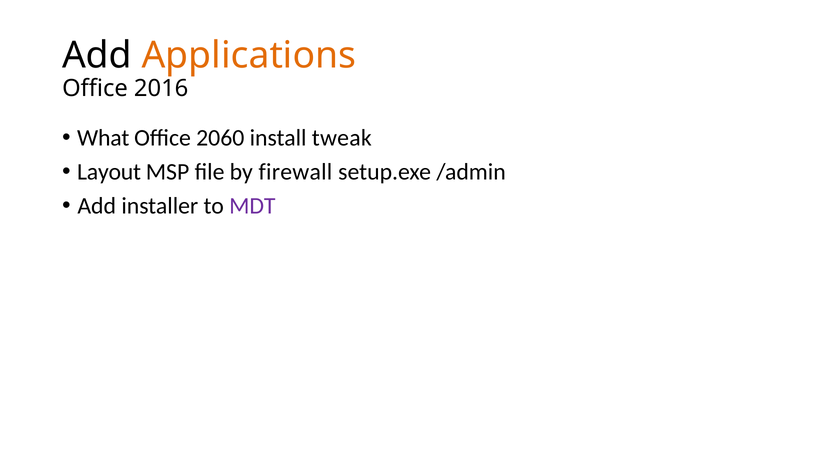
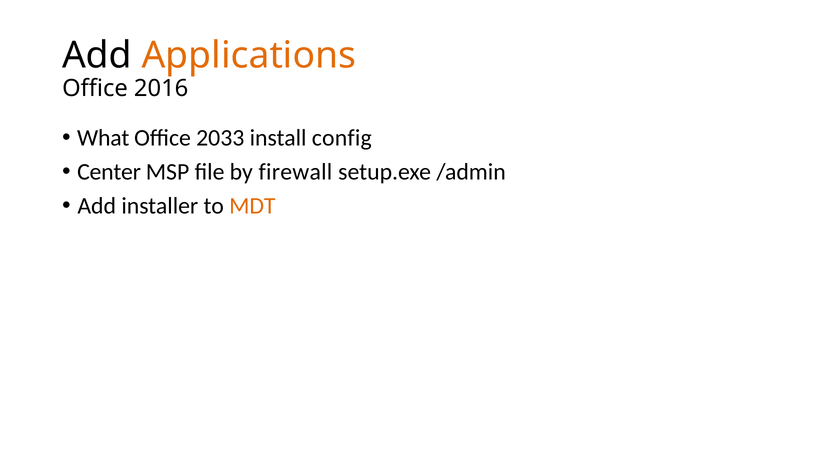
2060: 2060 -> 2033 (220, 138)
tweak: tweak -> config (342, 138)
Layout: Layout -> Center (109, 172)
MDT colour: purple -> orange (252, 206)
